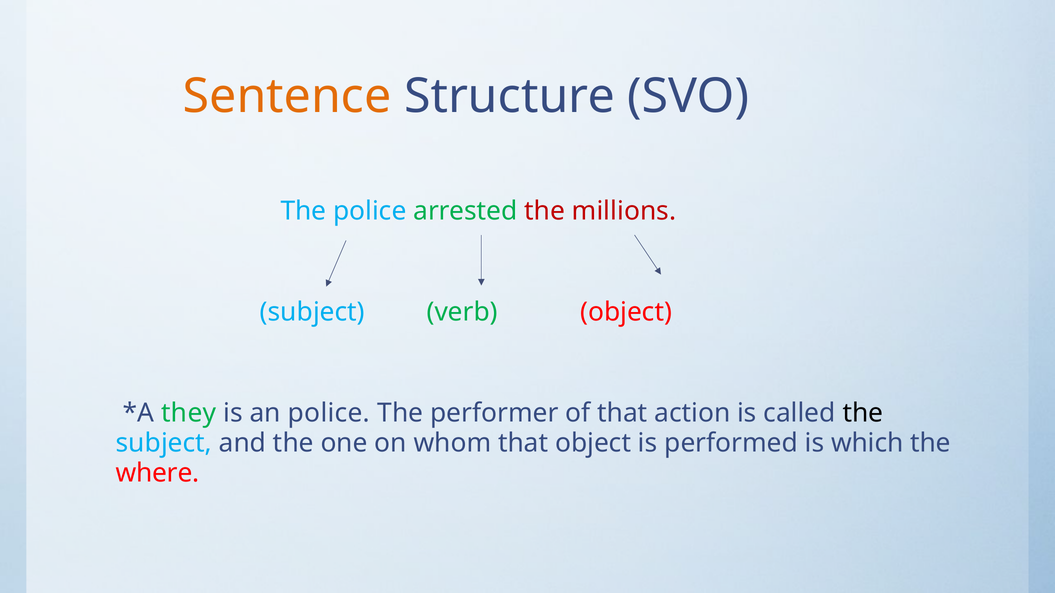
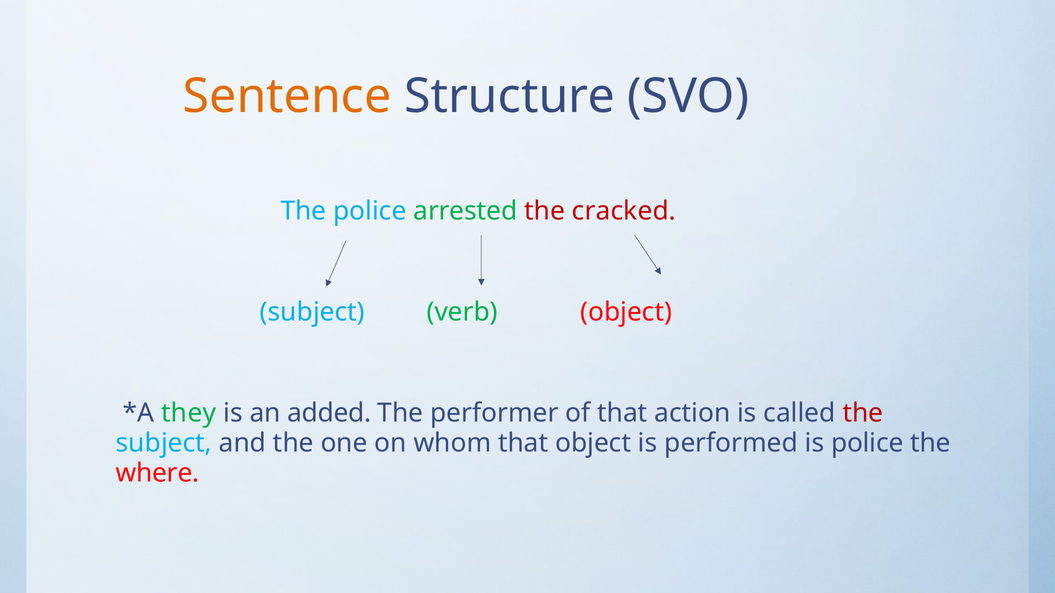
millions: millions -> cracked (624, 211)
an police: police -> added (329, 414)
the colour: black -> red (863, 414)
is which: which -> police (867, 444)
